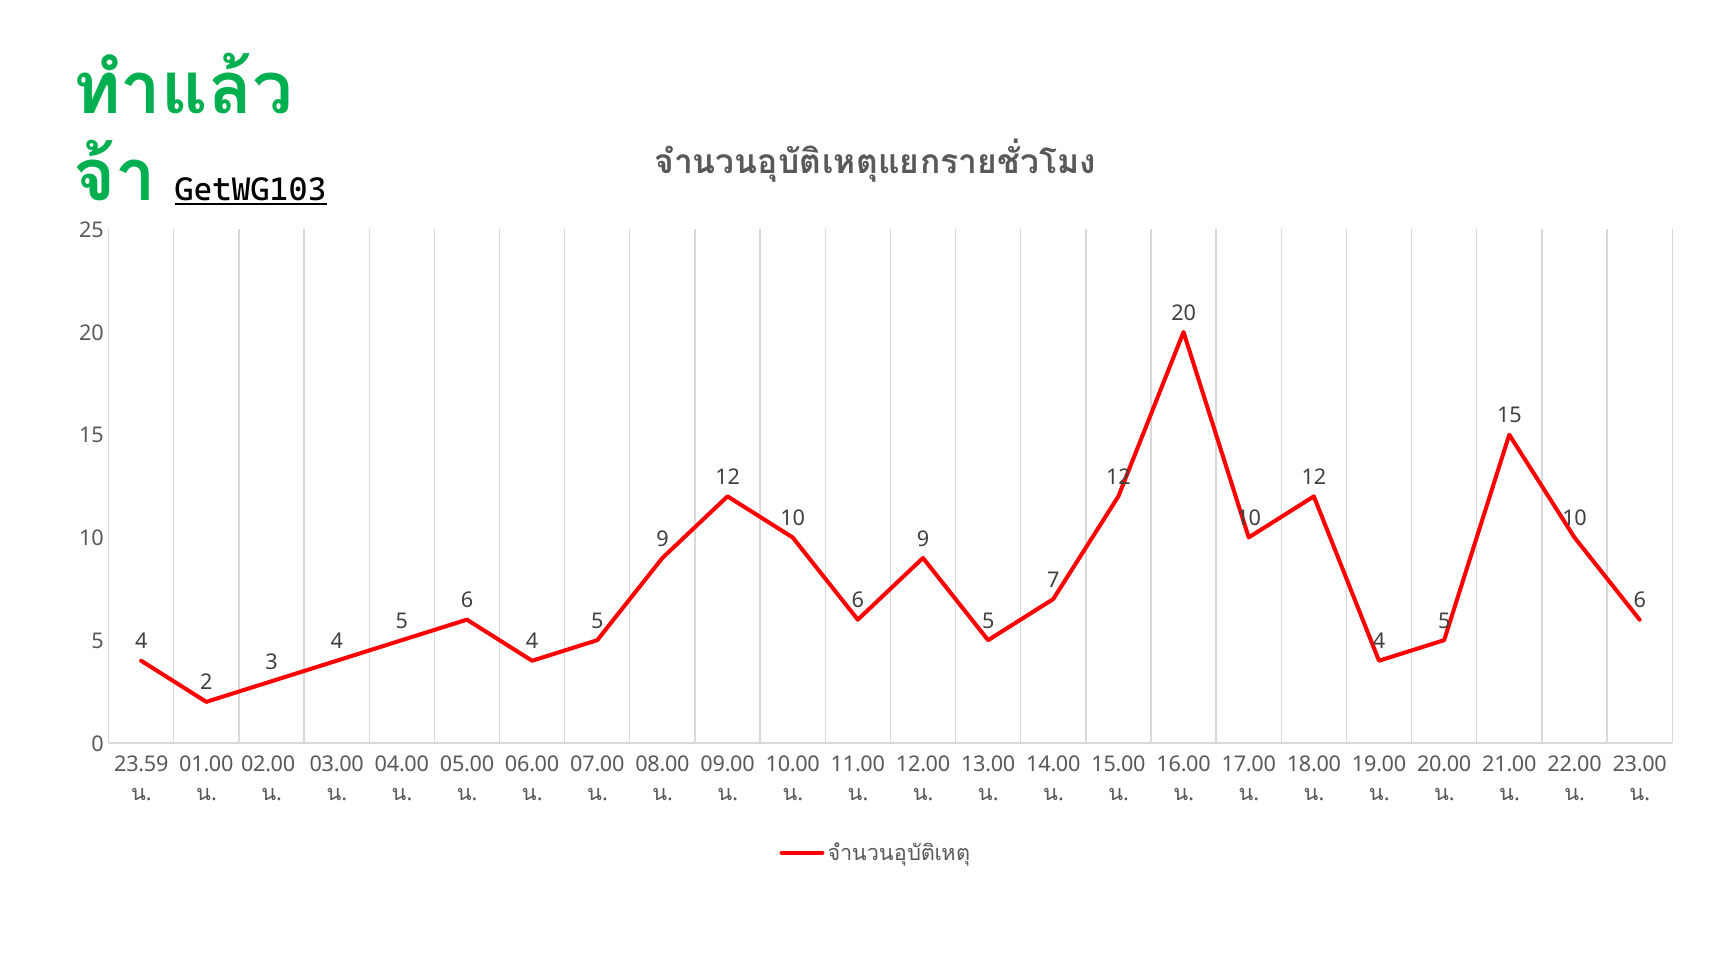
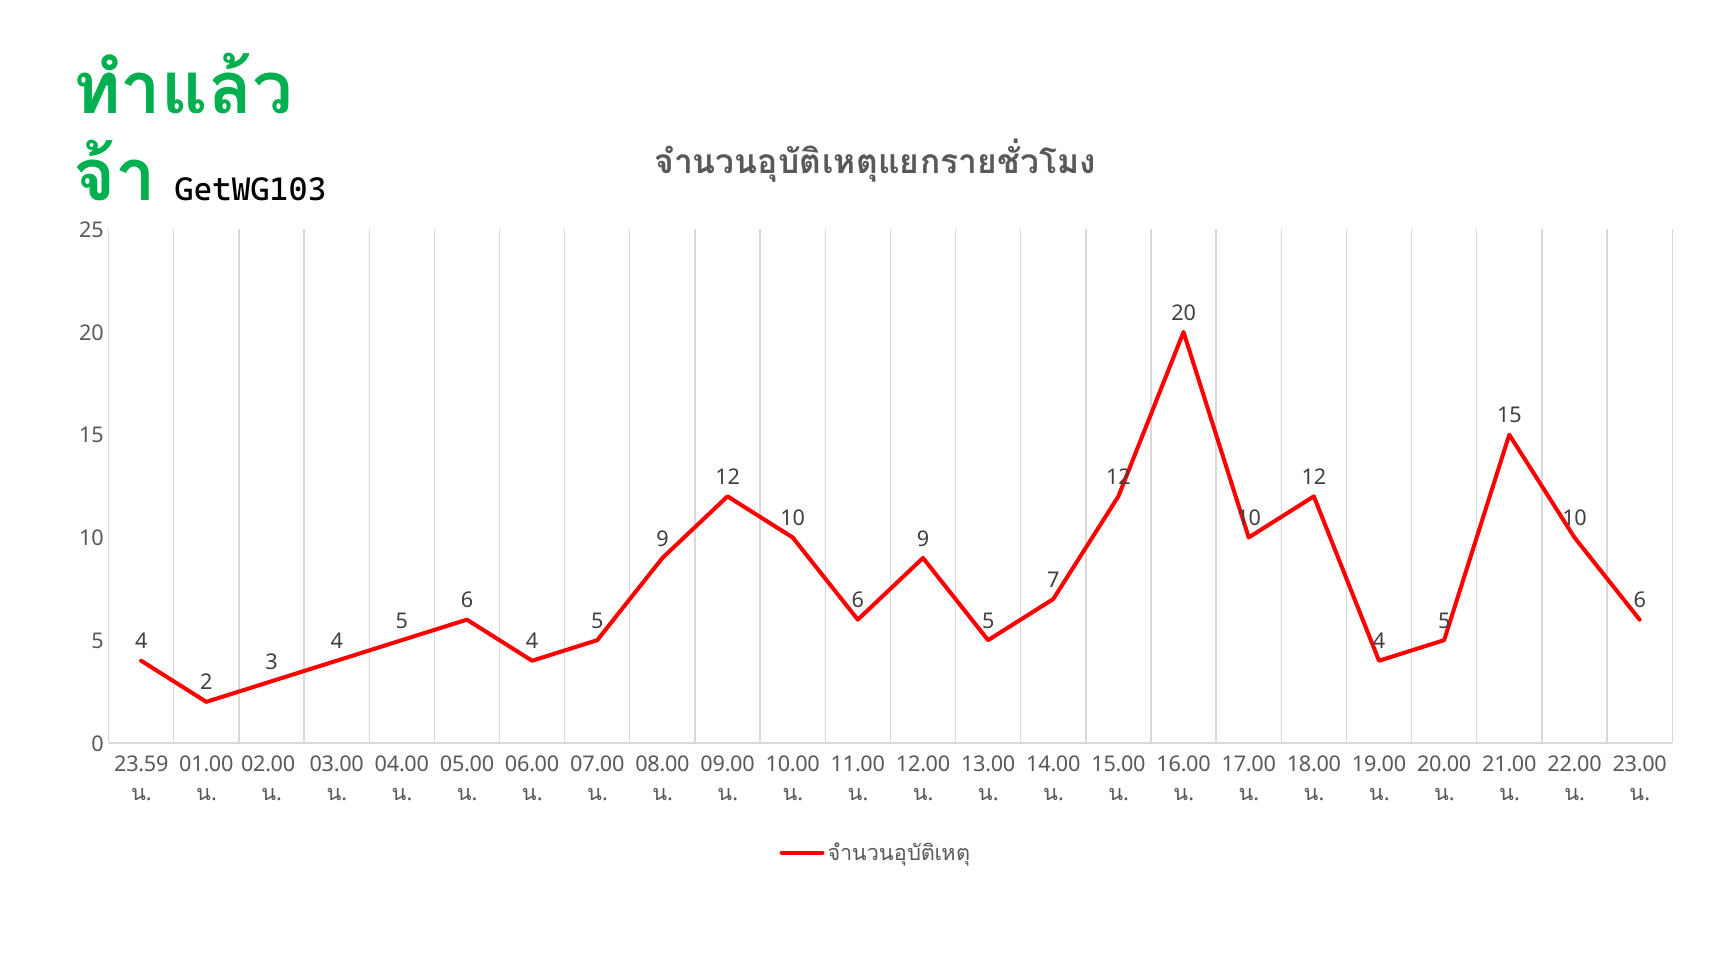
GetWG103 underline: present -> none (251, 190)
